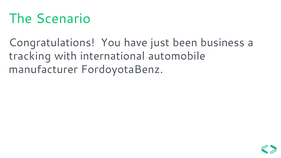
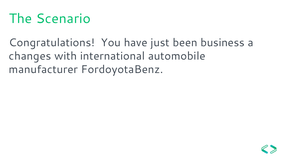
tracking: tracking -> changes (30, 56)
